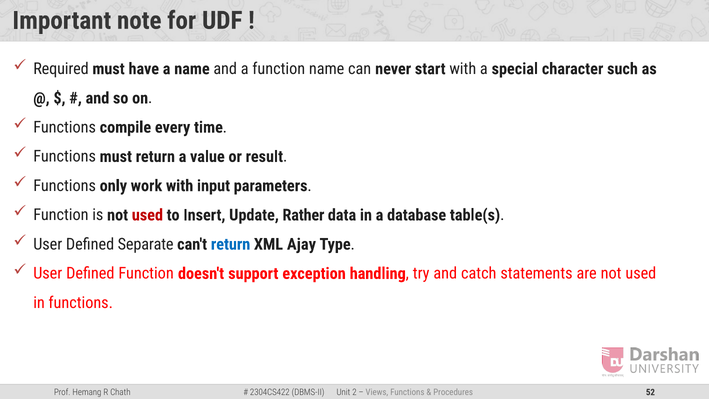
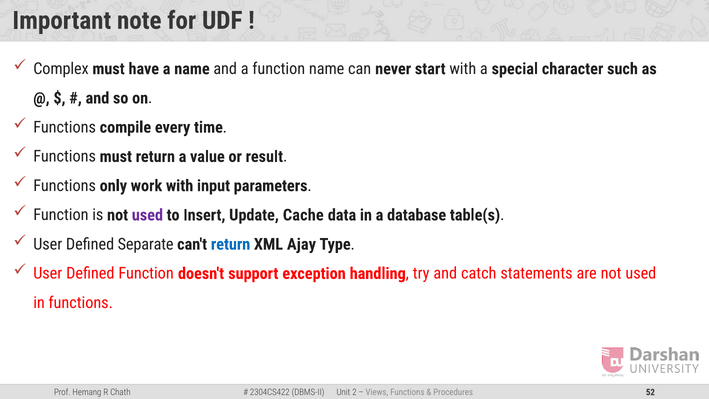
Required: Required -> Complex (61, 69)
used colour: red -> purple (147, 215)
Rather: Rather -> Cache (303, 215)
